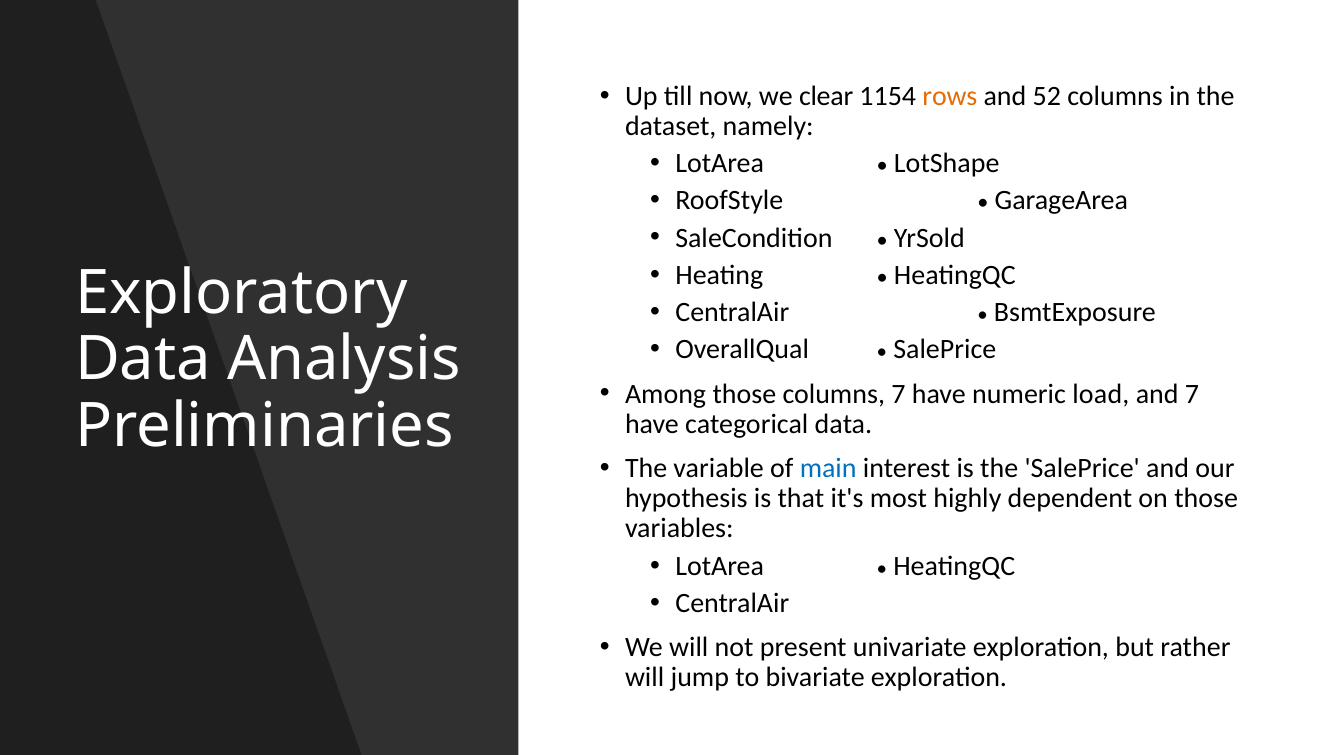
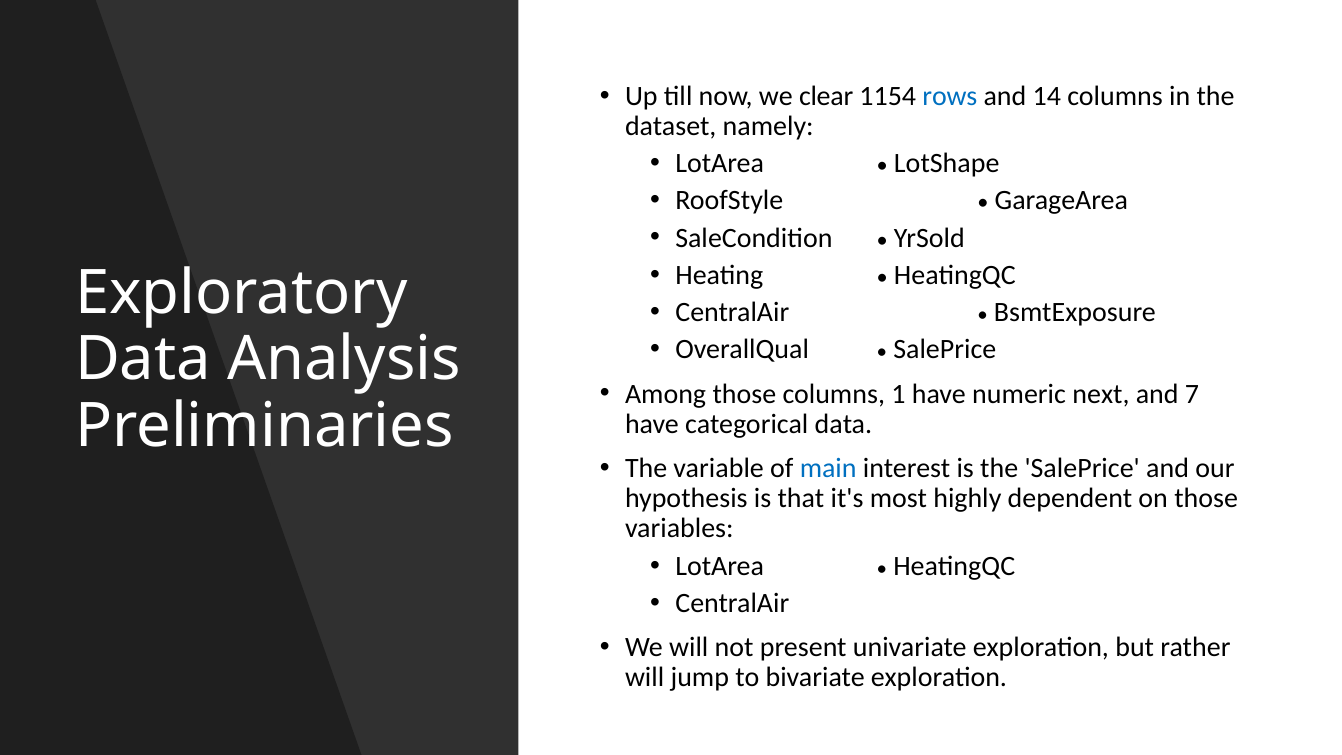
rows colour: orange -> blue (950, 96)
52: 52 -> 14 (1047, 96)
columns 7: 7 -> 1 (898, 394)
load: load -> next (1101, 394)
